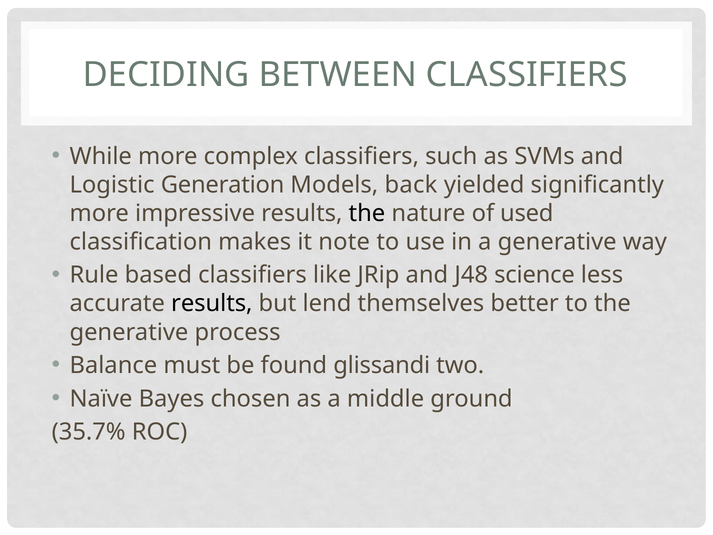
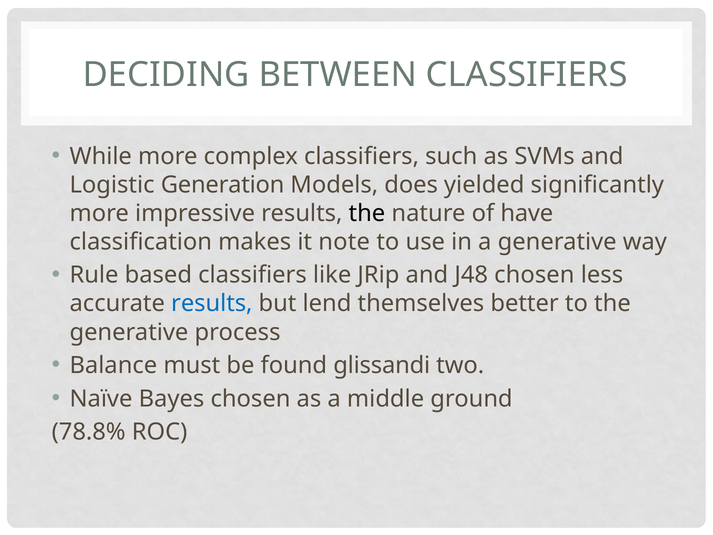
back: back -> does (411, 185)
used: used -> have (527, 213)
J48 science: science -> chosen (534, 275)
results colour: black -> blue (212, 303)
35.7%: 35.7% -> 78.8% (89, 432)
